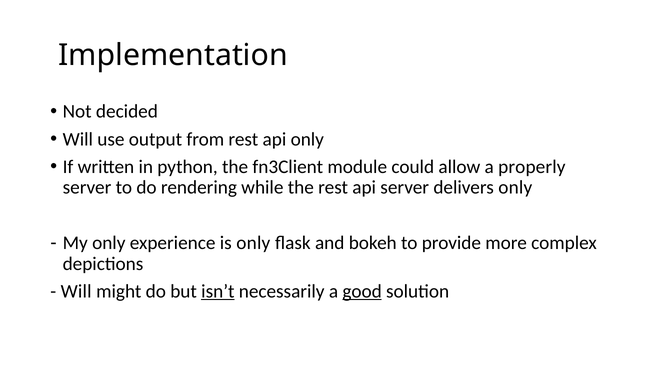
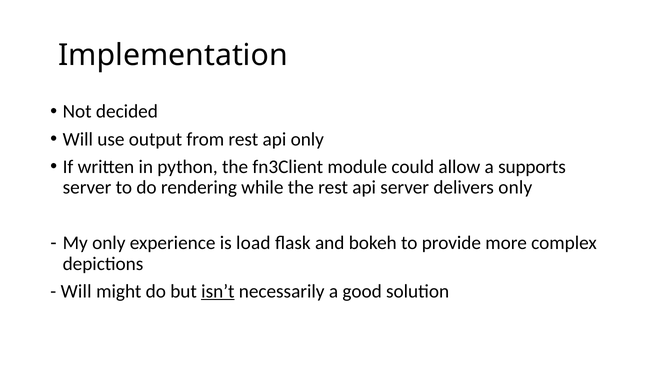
properly: properly -> supports (532, 167)
is only: only -> load (253, 243)
good underline: present -> none (362, 292)
